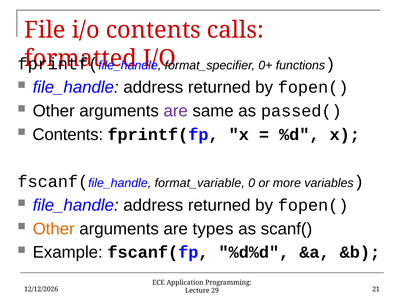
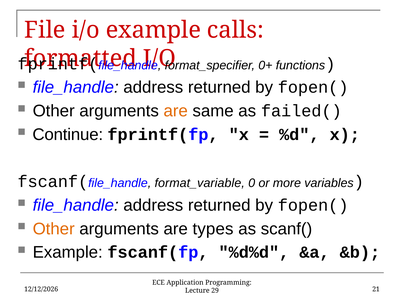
i/o contents: contents -> example (153, 30)
are colour: purple -> orange (176, 111)
passed(: passed( -> failed( (301, 111)
Contents: Contents -> Continue (68, 135)
